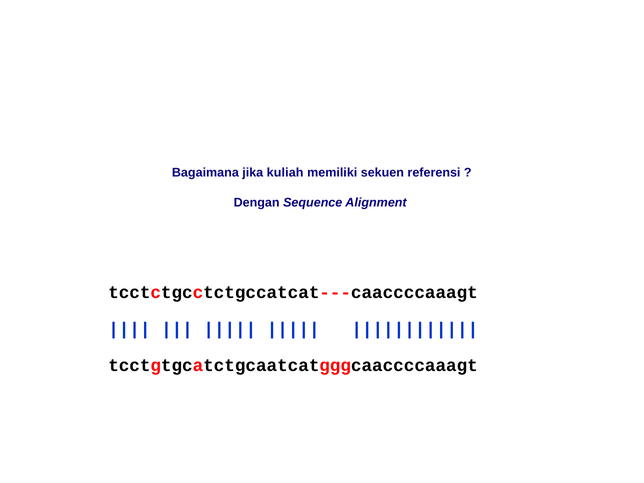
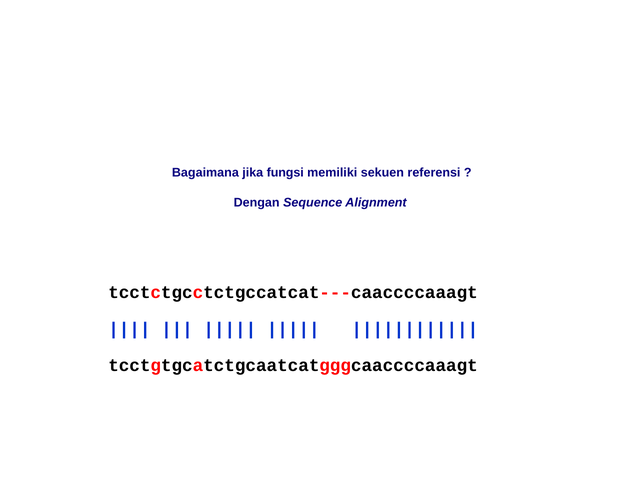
kuliah: kuliah -> fungsi (285, 173)
